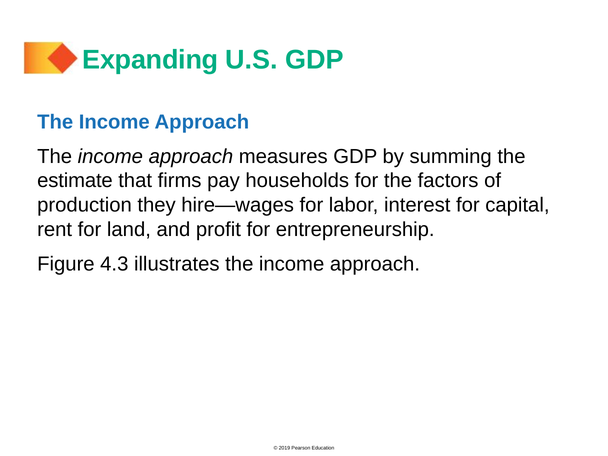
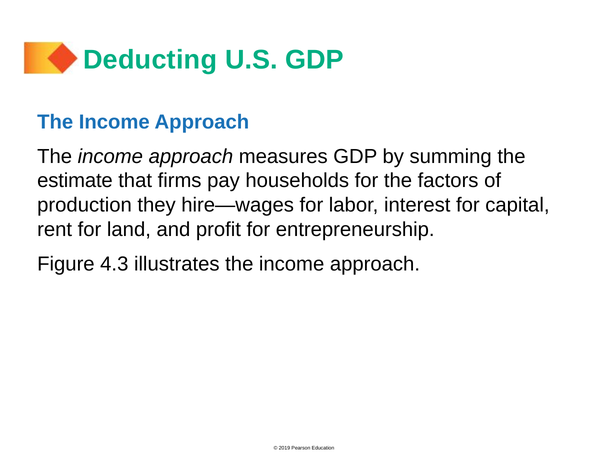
Expanding: Expanding -> Deducting (150, 60)
